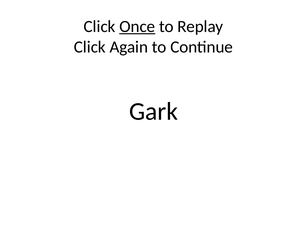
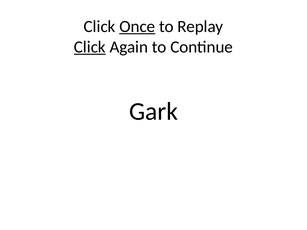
Click underline: none -> present (90, 47)
